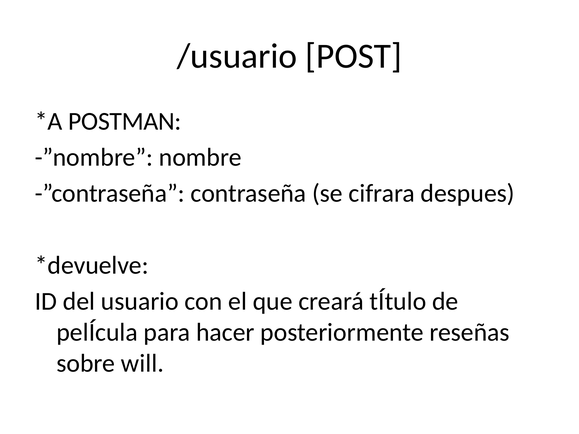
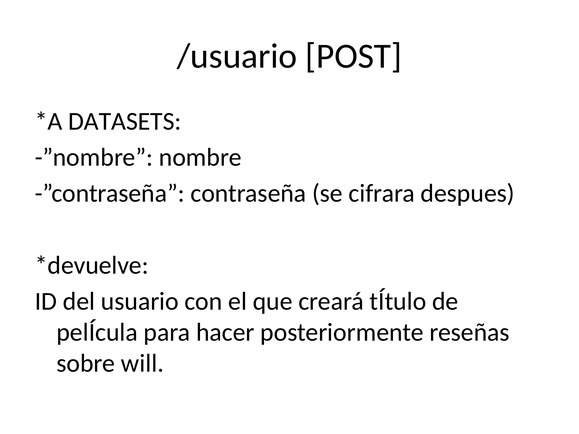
POSTMAN: POSTMAN -> DATASETS (125, 121)
